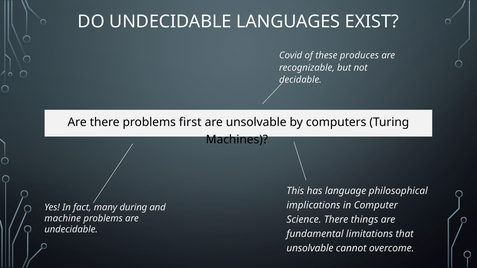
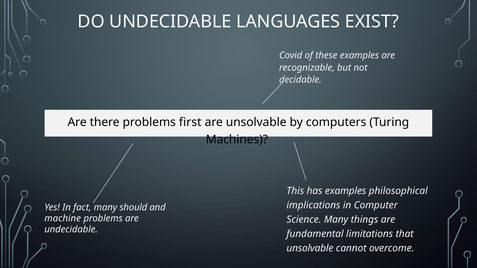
these produces: produces -> examples (359, 55)
has language: language -> examples (346, 191)
during: during -> should (133, 208)
Science There: There -> Many (336, 220)
